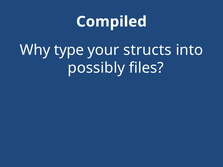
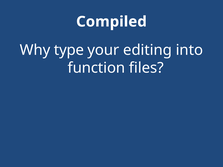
structs: structs -> editing (147, 50)
possibly: possibly -> function (96, 68)
